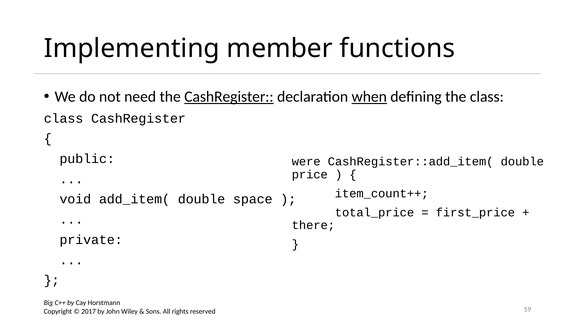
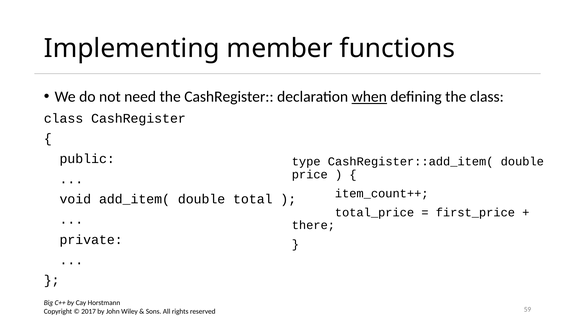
CashRegister underline: present -> none (229, 97)
were: were -> type (306, 161)
space: space -> total (253, 199)
